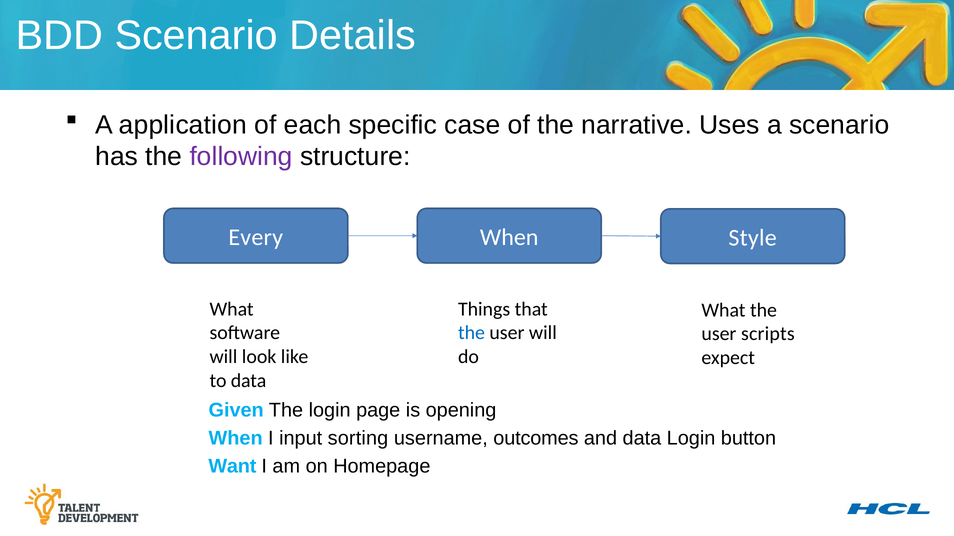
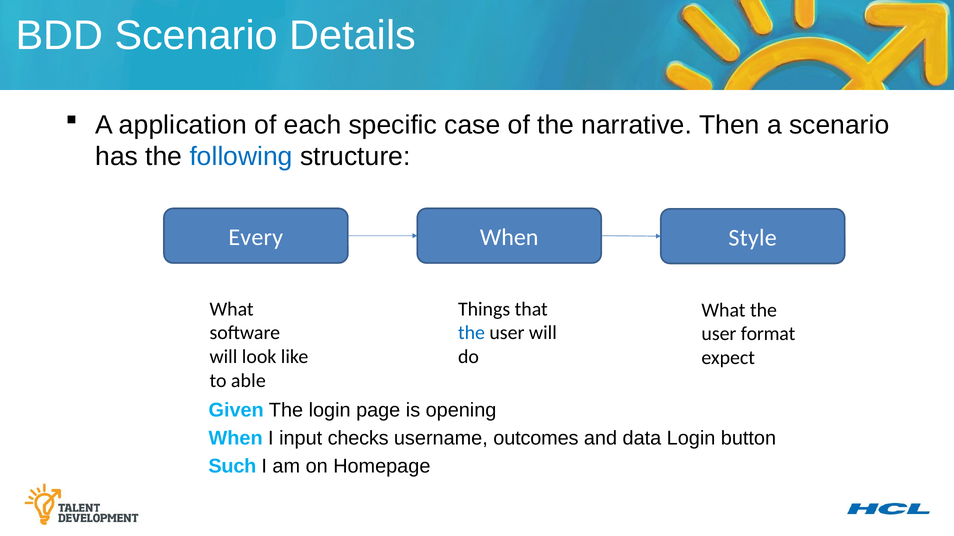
Uses: Uses -> Then (729, 125)
following colour: purple -> blue (241, 157)
scripts: scripts -> format (768, 334)
to data: data -> able (248, 381)
sorting: sorting -> checks (358, 439)
Want: Want -> Such (232, 466)
